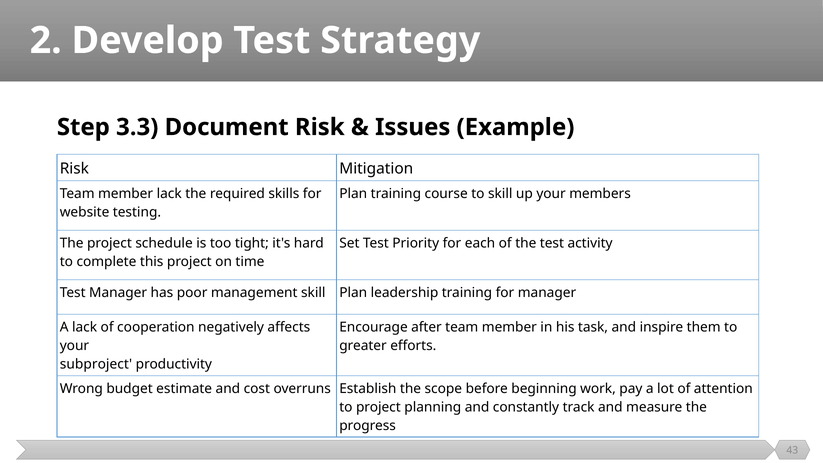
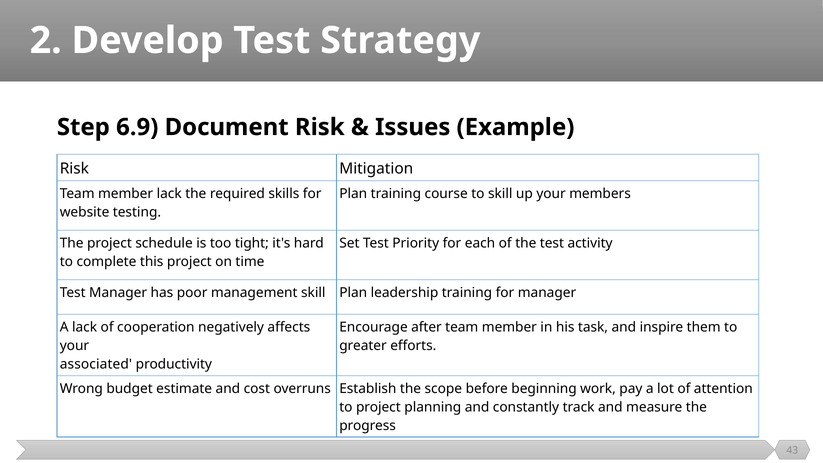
3.3: 3.3 -> 6.9 (137, 127)
subproject: subproject -> associated (96, 364)
